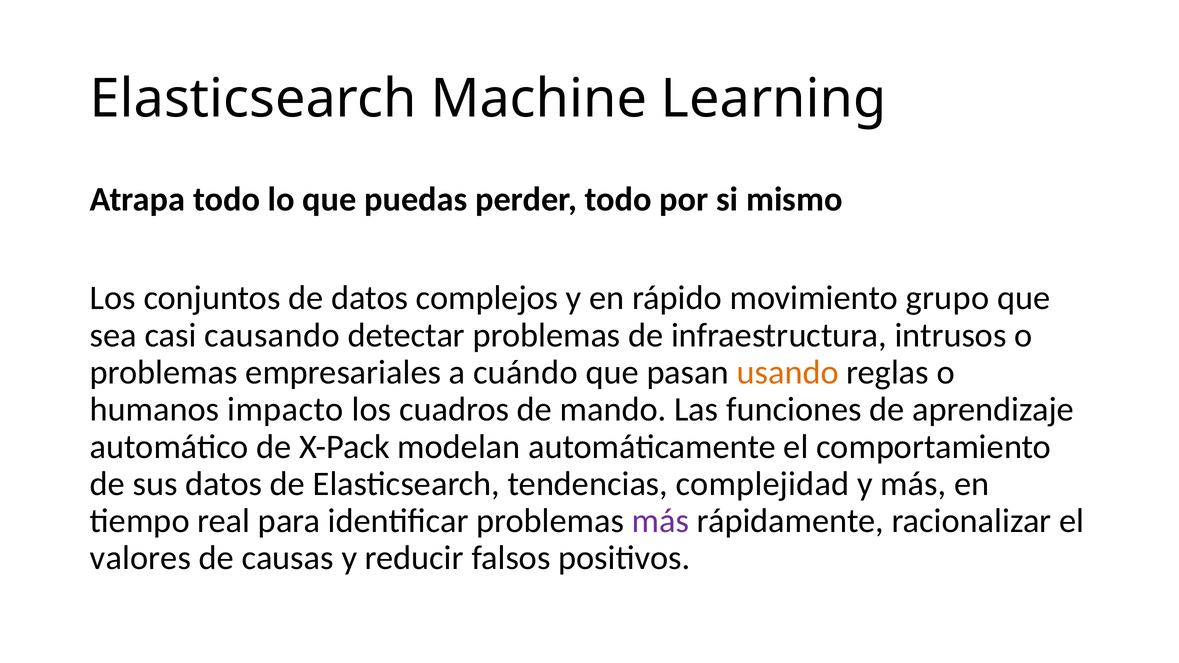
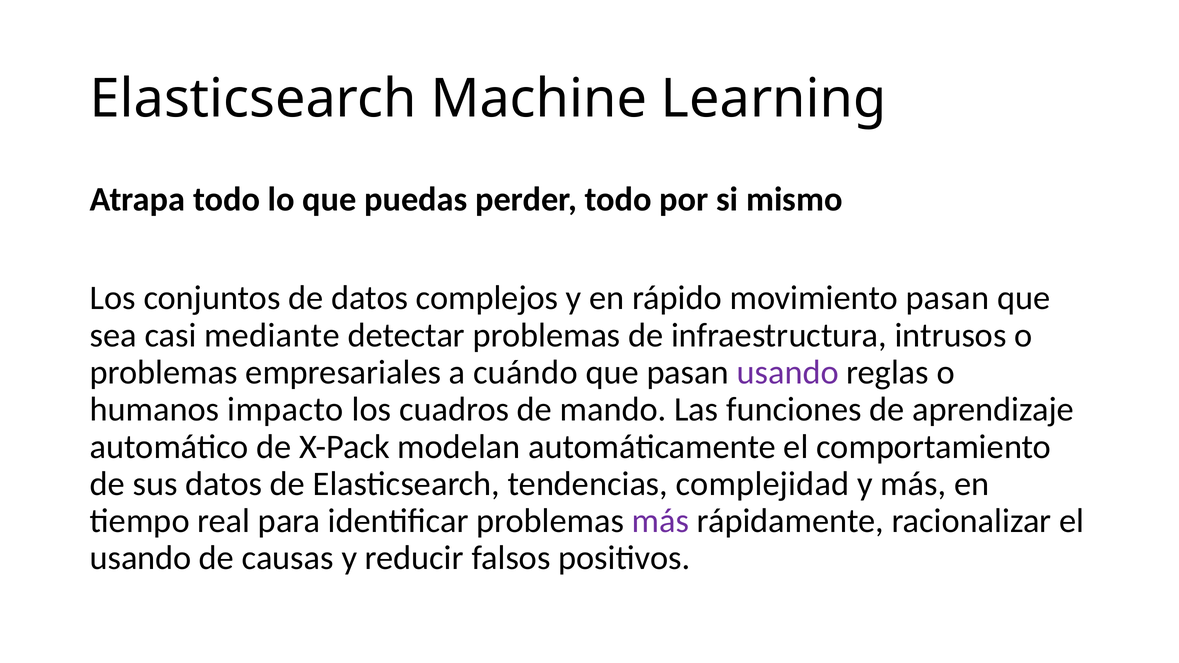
movimiento grupo: grupo -> pasan (947, 298)
causando: causando -> mediante (272, 335)
usando colour: orange -> purple (788, 372)
valores: valores -> usando (141, 558)
